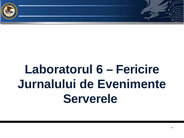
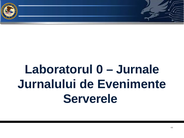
6: 6 -> 0 (100, 69)
Fericire: Fericire -> Jurnale (138, 69)
